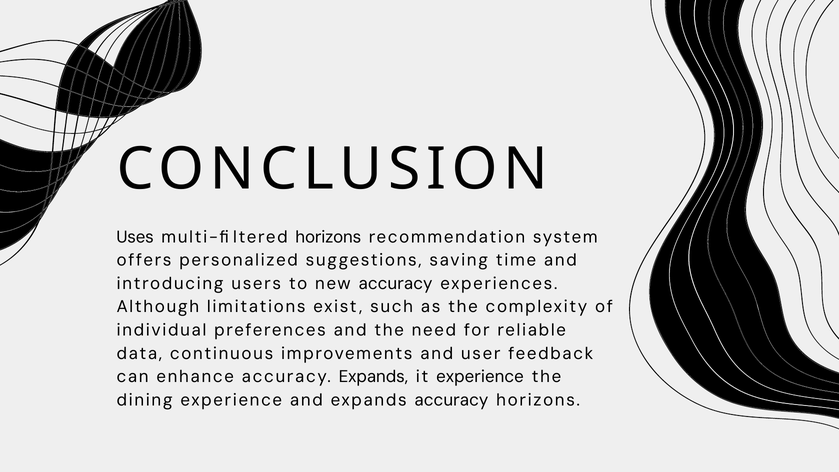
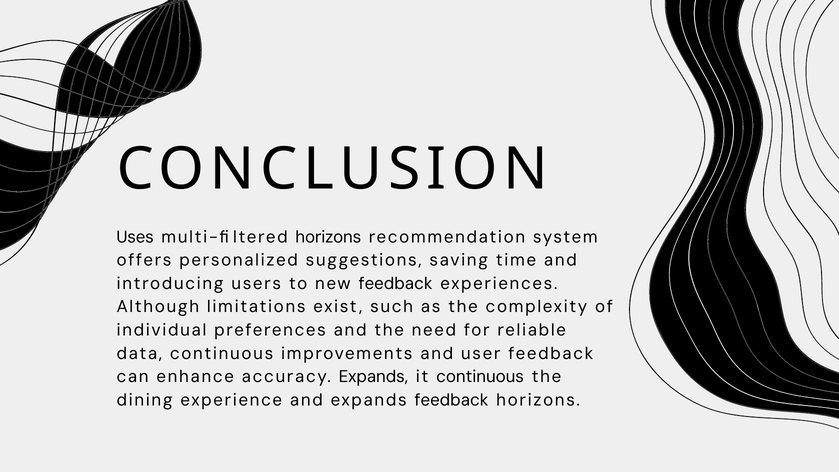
new accuracy: accuracy -> feedback (396, 284)
it experience: experience -> continuous (480, 377)
expands accuracy: accuracy -> feedback (451, 400)
